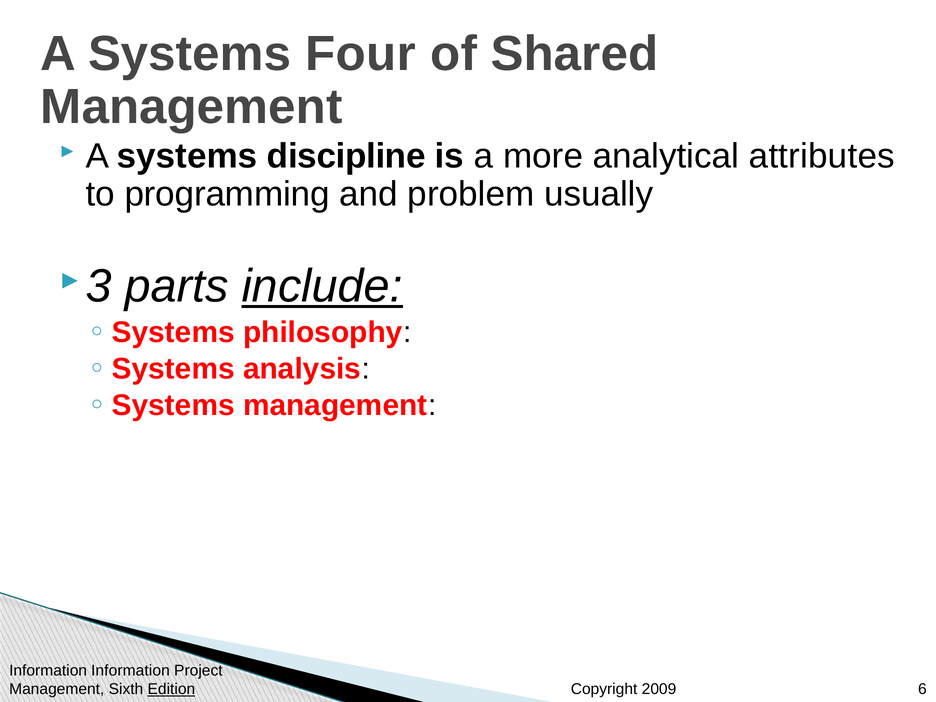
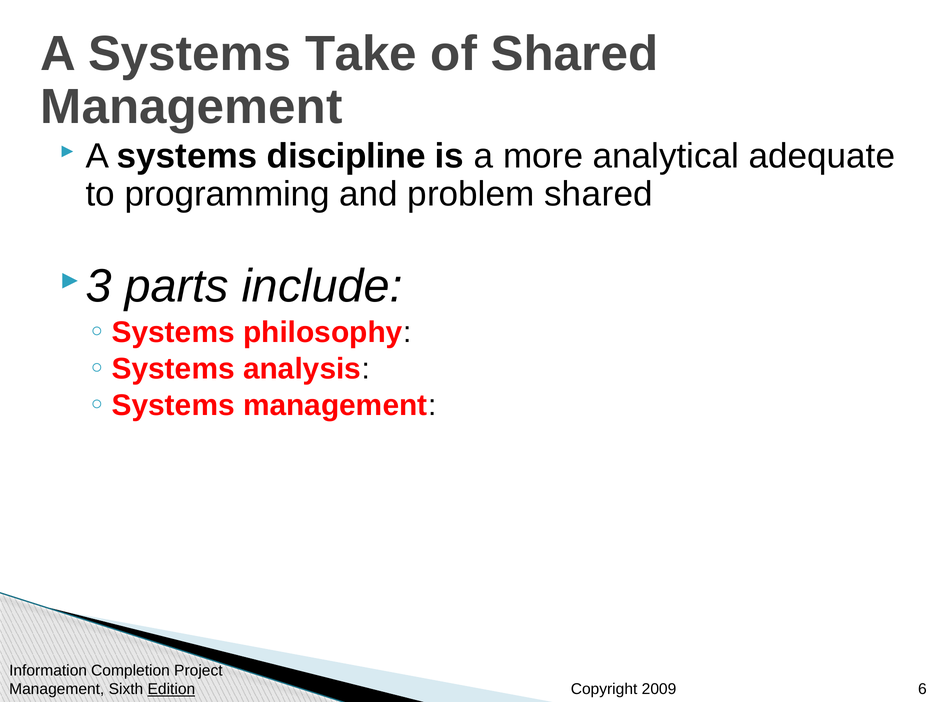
Four: Four -> Take (361, 54)
attributes: attributes -> adequate (822, 156)
problem usually: usually -> shared (598, 194)
include underline: present -> none (322, 286)
Information Information: Information -> Completion (130, 670)
